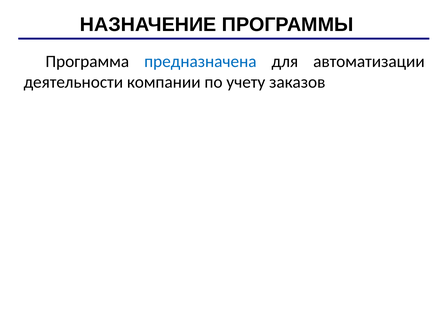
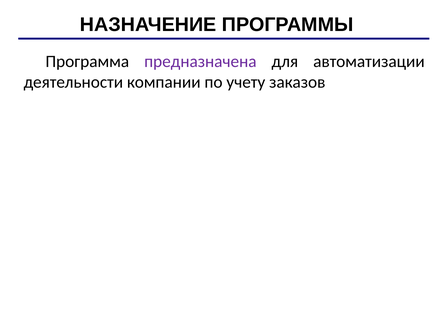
предназначена colour: blue -> purple (200, 61)
